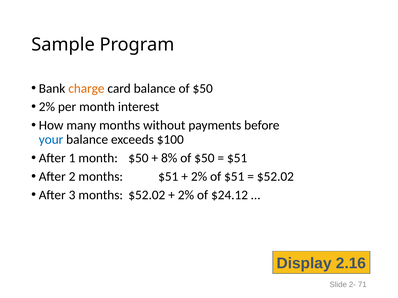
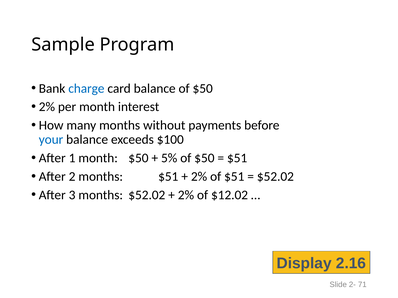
charge colour: orange -> blue (86, 89)
8%: 8% -> 5% (169, 158)
$24.12: $24.12 -> $12.02 (230, 195)
